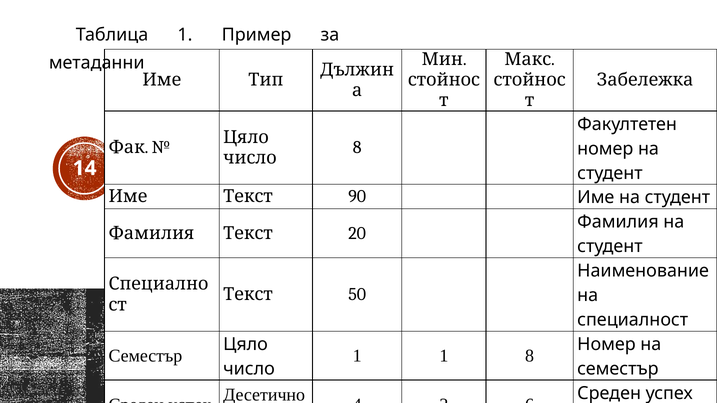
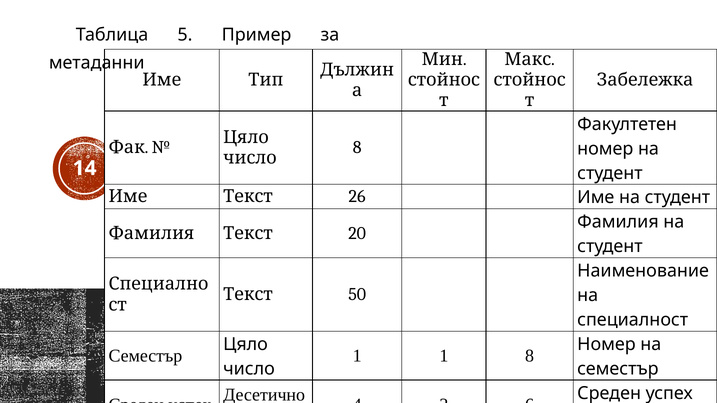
Таблица 1: 1 -> 5 (185, 35)
90: 90 -> 26 (357, 197)
